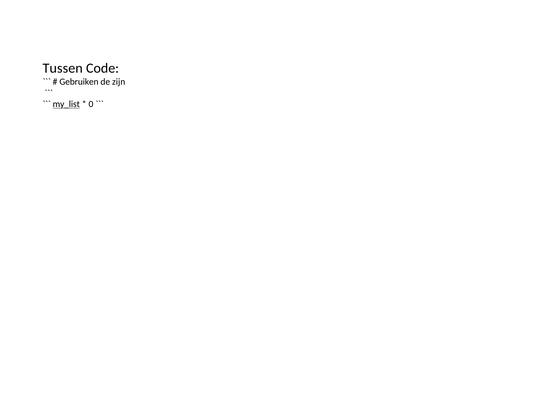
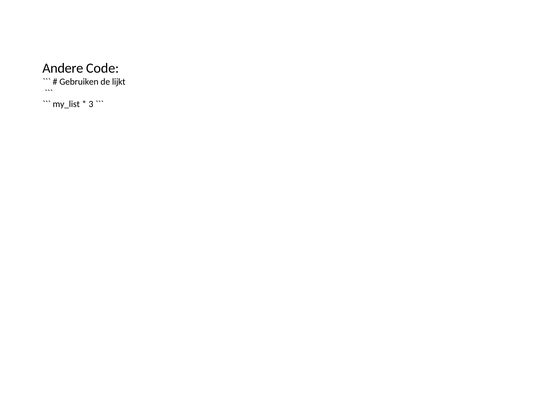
Tussen: Tussen -> Andere (63, 68)
zijn: zijn -> lijkt (119, 82)
my_list underline: present -> none (66, 104)
0: 0 -> 3 (91, 104)
